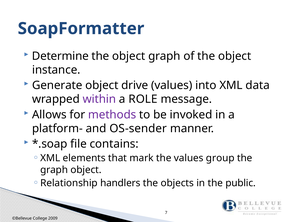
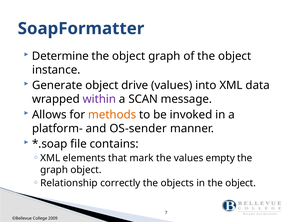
ROLE: ROLE -> SCAN (143, 99)
methods colour: purple -> orange (112, 115)
group: group -> empty (220, 158)
handlers: handlers -> correctly (120, 183)
in the public: public -> object (241, 183)
